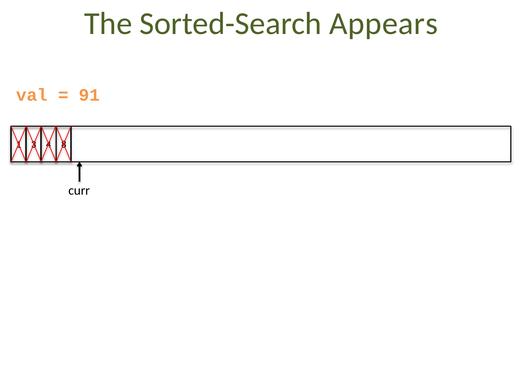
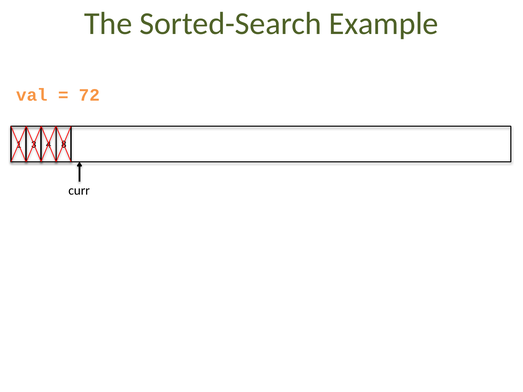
Appears: Appears -> Example (384, 24)
91: 91 -> 72 (89, 95)
